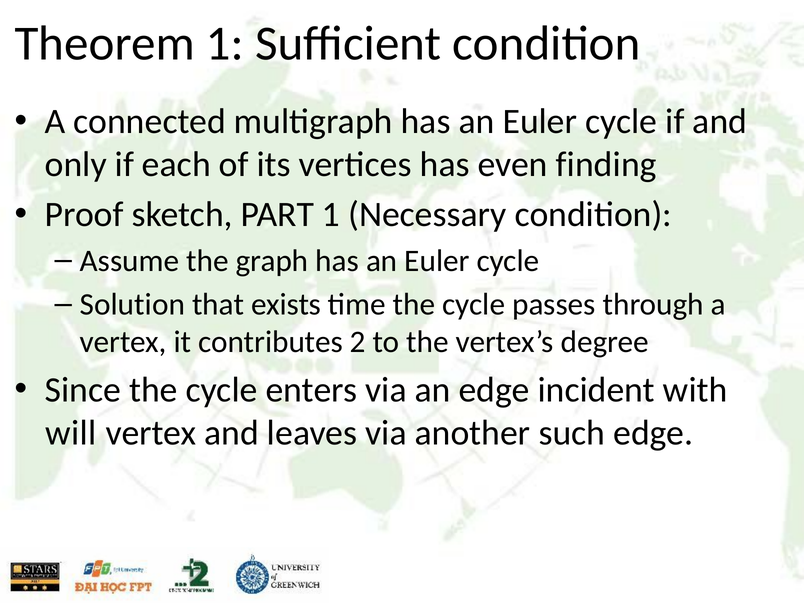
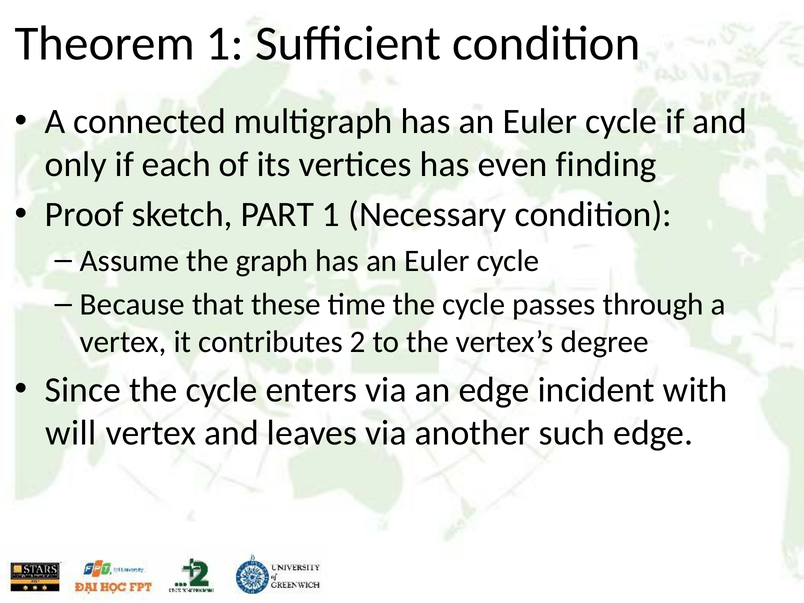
Solution: Solution -> Because (132, 305)
exists: exists -> these (286, 305)
